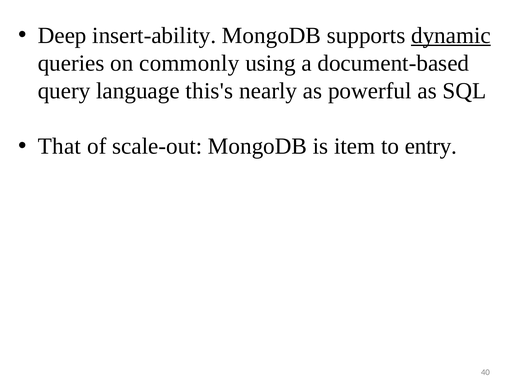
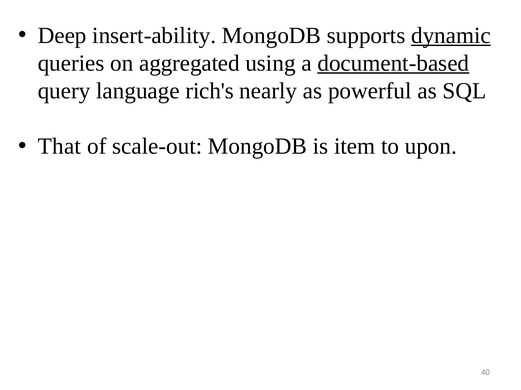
commonly: commonly -> aggregated (189, 63)
document-based underline: none -> present (393, 63)
this's: this's -> rich's (210, 91)
entry: entry -> upon (431, 147)
